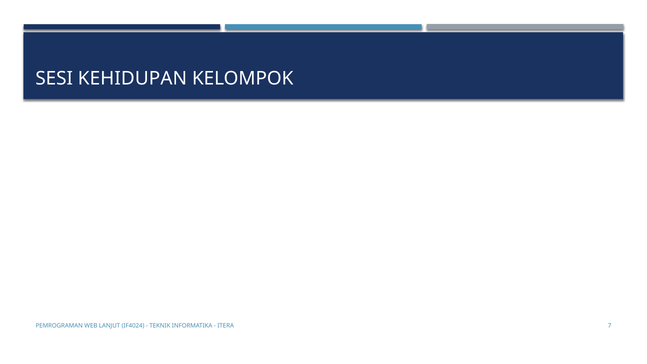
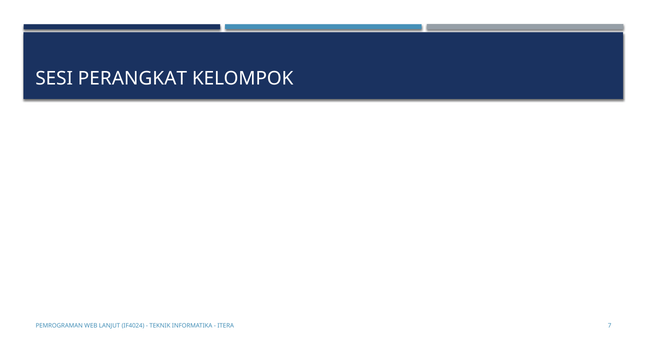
KEHIDUPAN: KEHIDUPAN -> PERANGKAT (132, 79)
